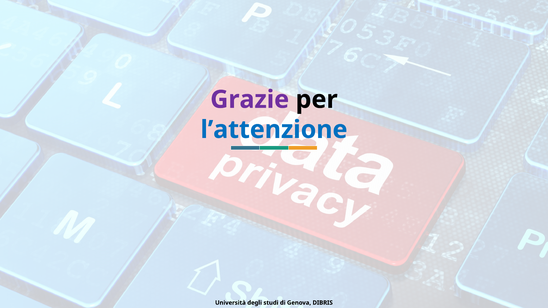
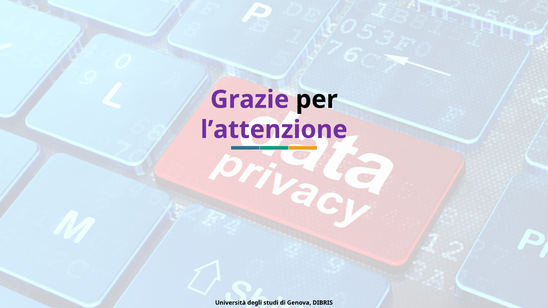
l’attenzione colour: blue -> purple (274, 130)
